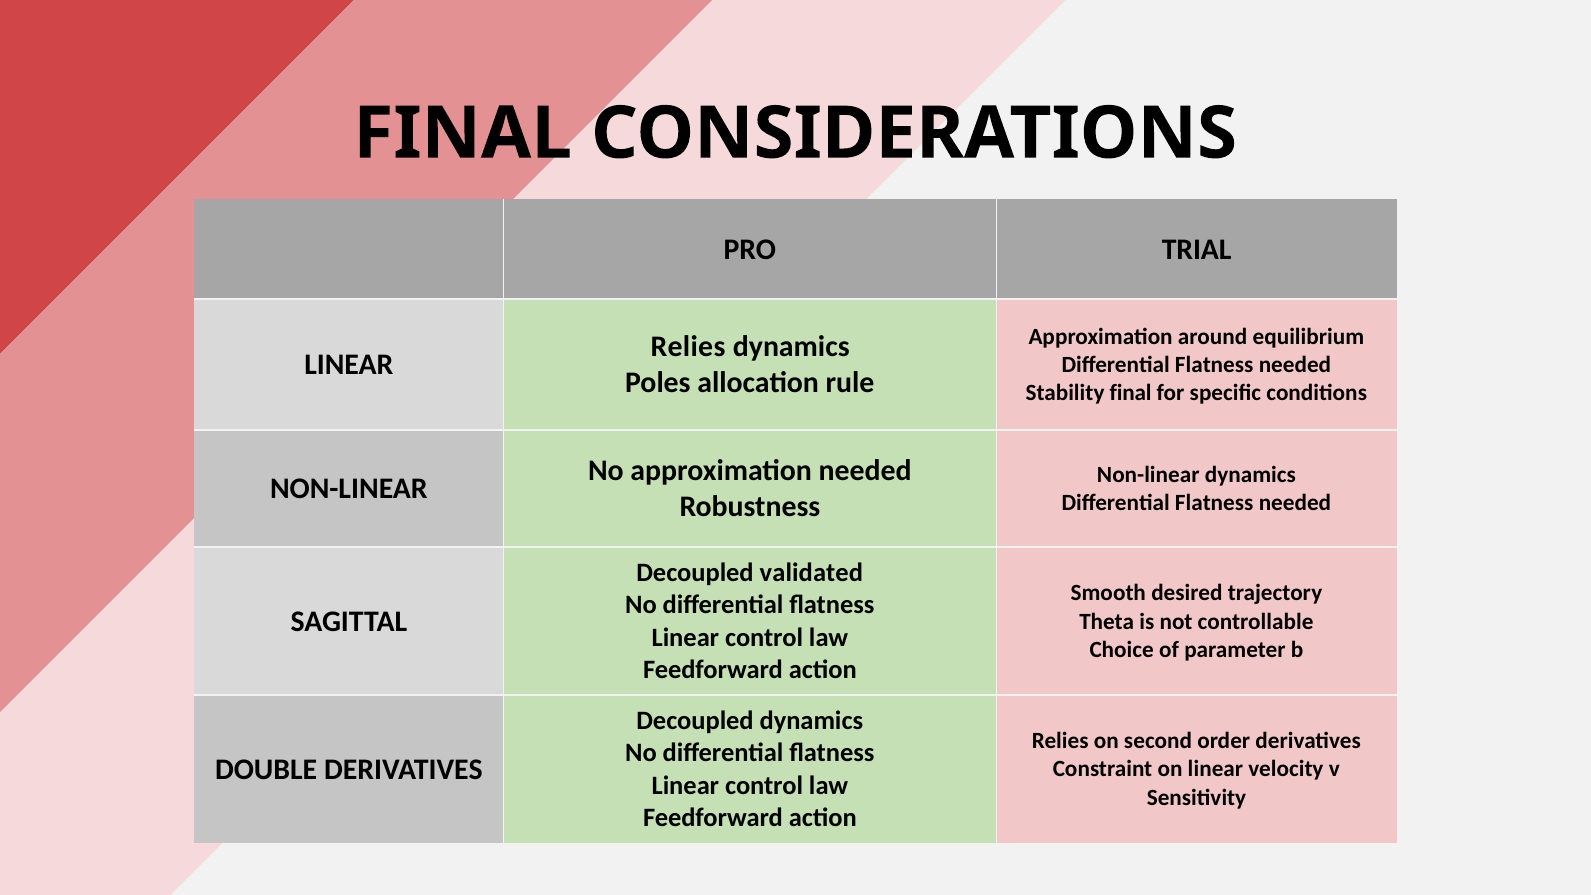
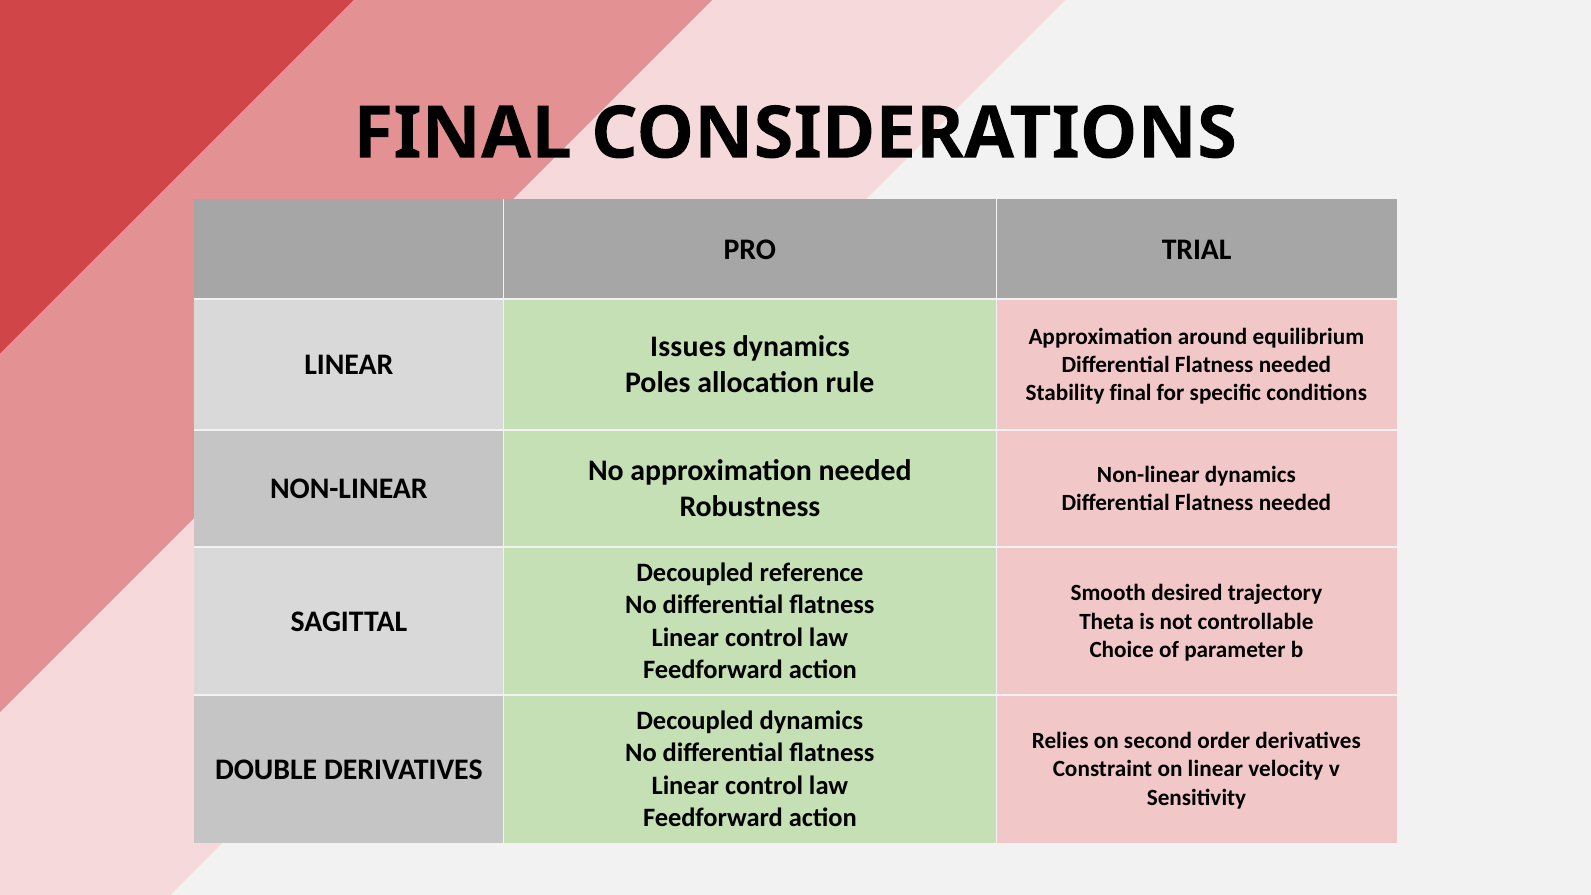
Relies: Relies -> Issues (688, 347)
validated: validated -> reference (812, 573)
